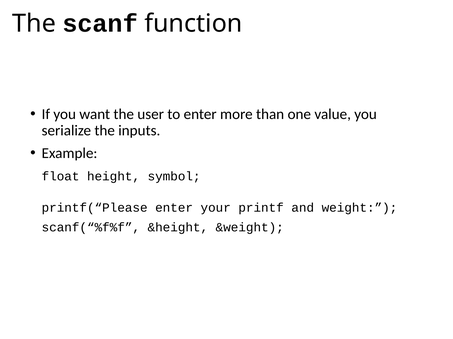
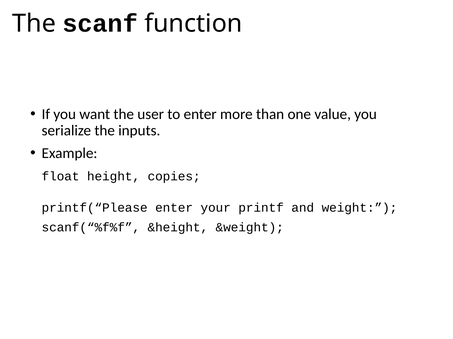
symbol: symbol -> copies (174, 177)
